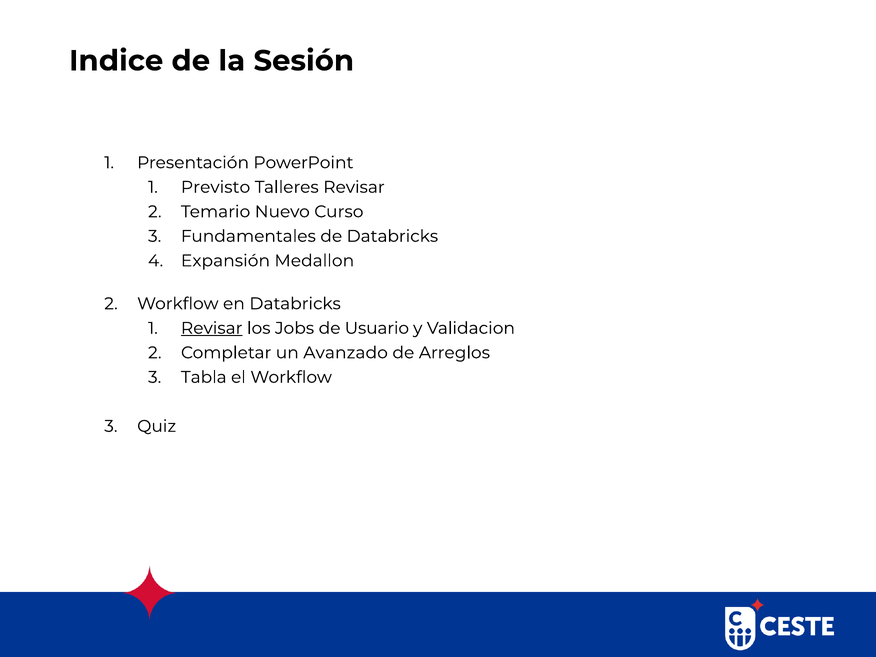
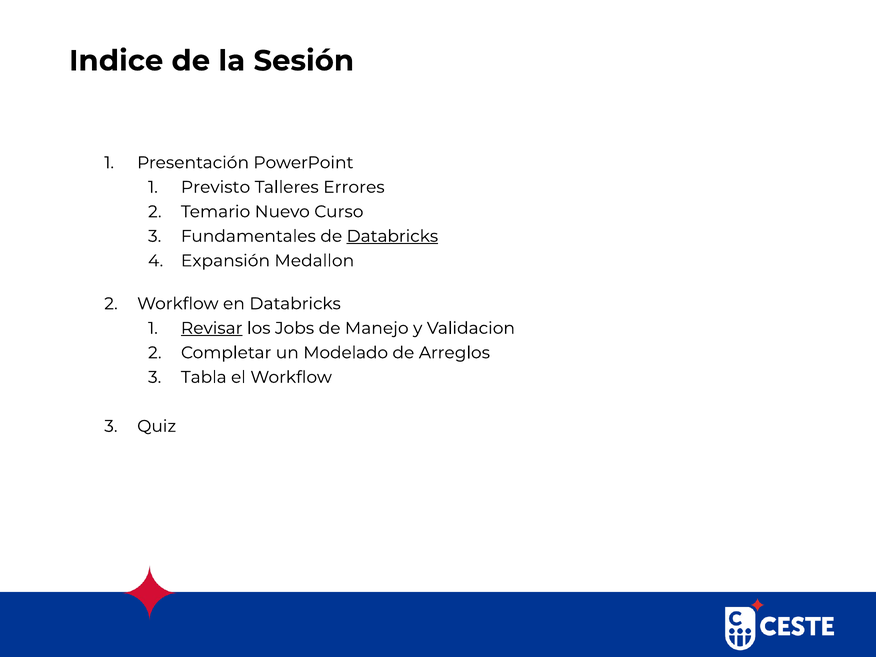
Talleres Revisar: Revisar -> Errores (354, 187)
Databricks underline: none -> present (392, 236)
Usuario: Usuario -> Manejo (377, 328)
Avanzado: Avanzado -> Modelado (346, 353)
